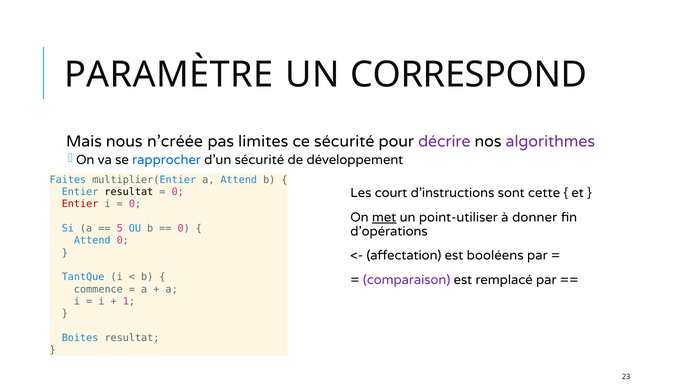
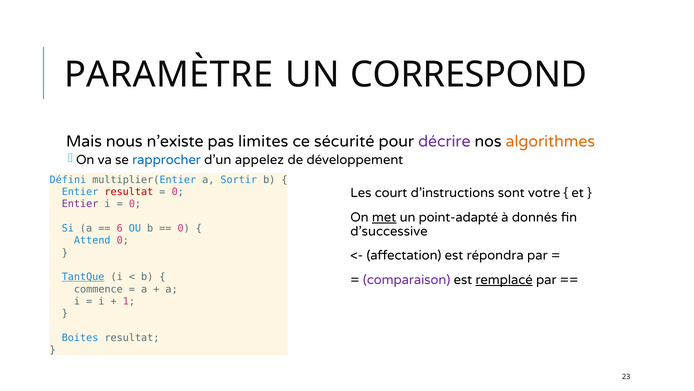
n’créée: n’créée -> n’existe (175, 141)
algorithmes colour: purple -> orange (550, 141)
d’un sécurité: sécurité -> appelez (259, 160)
Faites: Faites -> Défini (68, 179)
a Attend: Attend -> Sortir (239, 179)
resultat colour: black -> red (129, 192)
cette: cette -> votre (544, 193)
Entier colour: red -> purple (80, 204)
point-utiliser: point-utiliser -> point-adapté (458, 217)
donner: donner -> donnés (535, 217)
5: 5 -> 6 (120, 228)
d’opérations: d’opérations -> d’successive (389, 231)
booléens: booléens -> répondra (495, 255)
TantQue underline: none -> present (83, 277)
remplacé underline: none -> present (504, 279)
